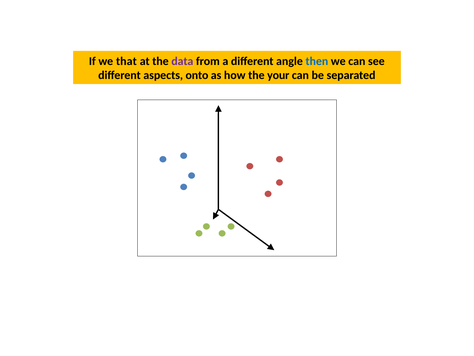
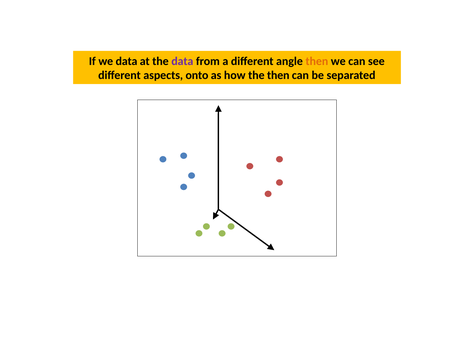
we that: that -> data (127, 61)
then colour: blue -> orange (317, 61)
the your: your -> then (278, 75)
